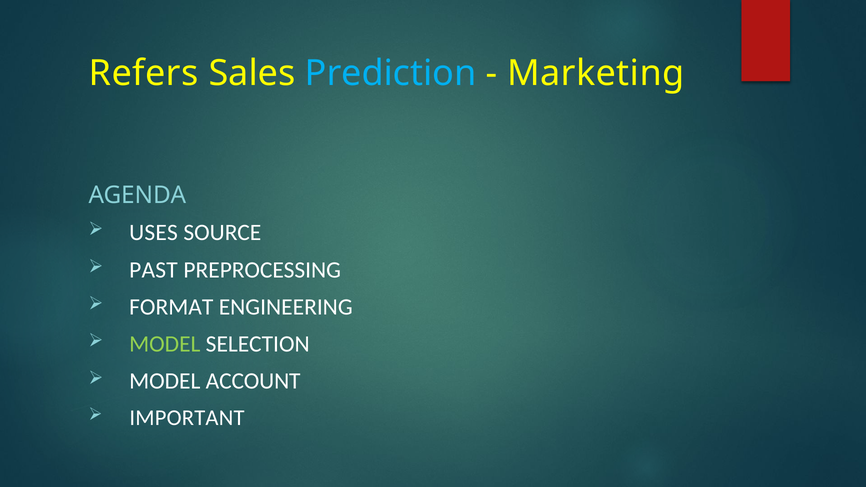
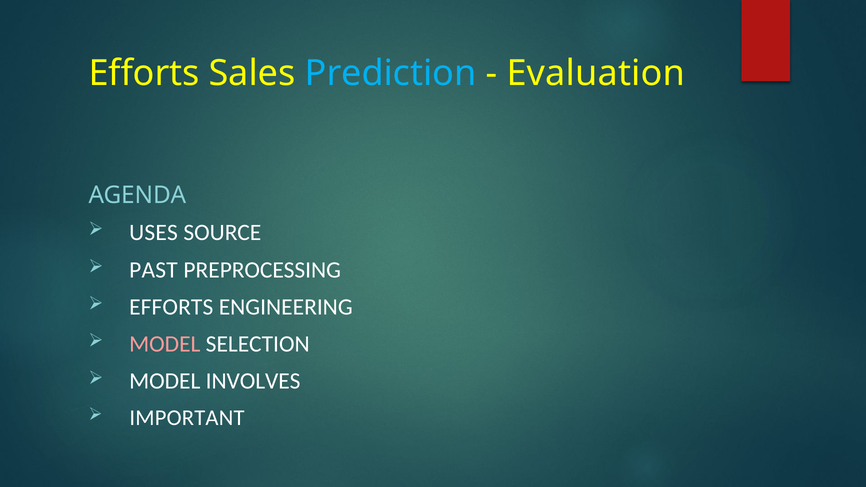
Refers: Refers -> Efforts (144, 73)
Marketing: Marketing -> Evaluation (596, 73)
FORMAT: FORMAT -> EFFORTS (171, 307)
MODEL colour: light green -> pink (165, 344)
ACCOUNT: ACCOUNT -> INVOLVES (253, 381)
